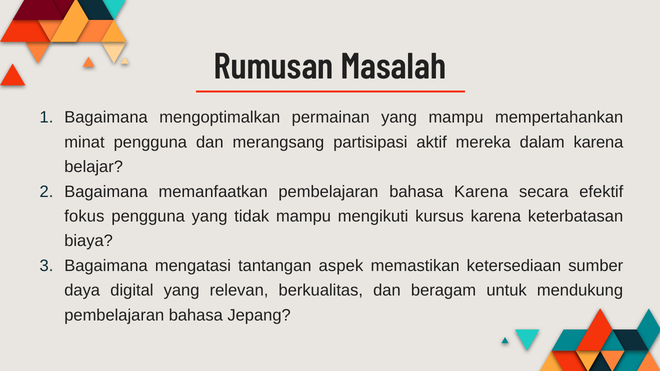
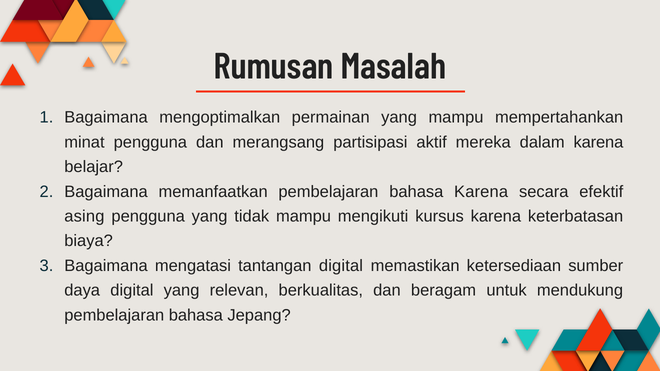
fokus: fokus -> asing (84, 216)
tantangan aspek: aspek -> digital (341, 266)
